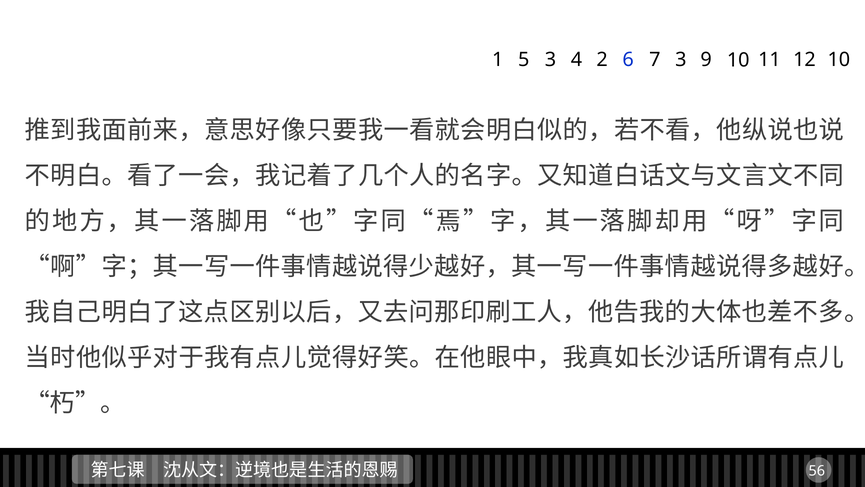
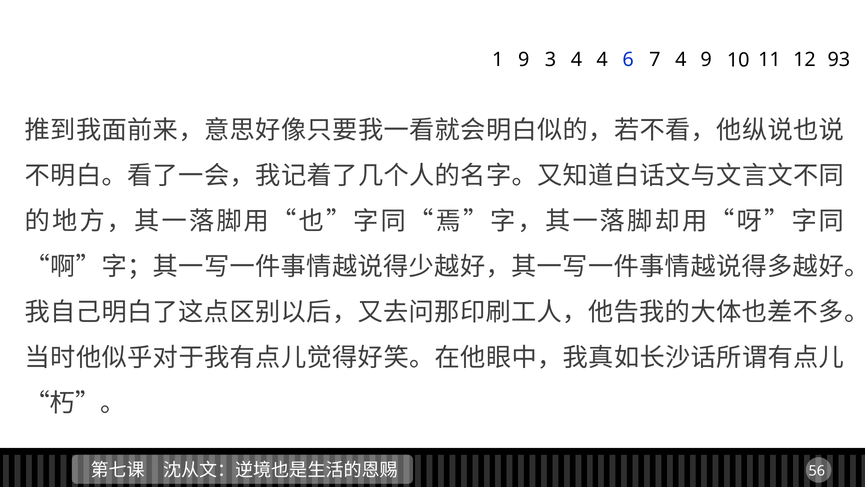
1 5: 5 -> 9 (524, 60)
4 2: 2 -> 4 (602, 60)
7 3: 3 -> 4 (681, 60)
12 10: 10 -> 93 (839, 60)
